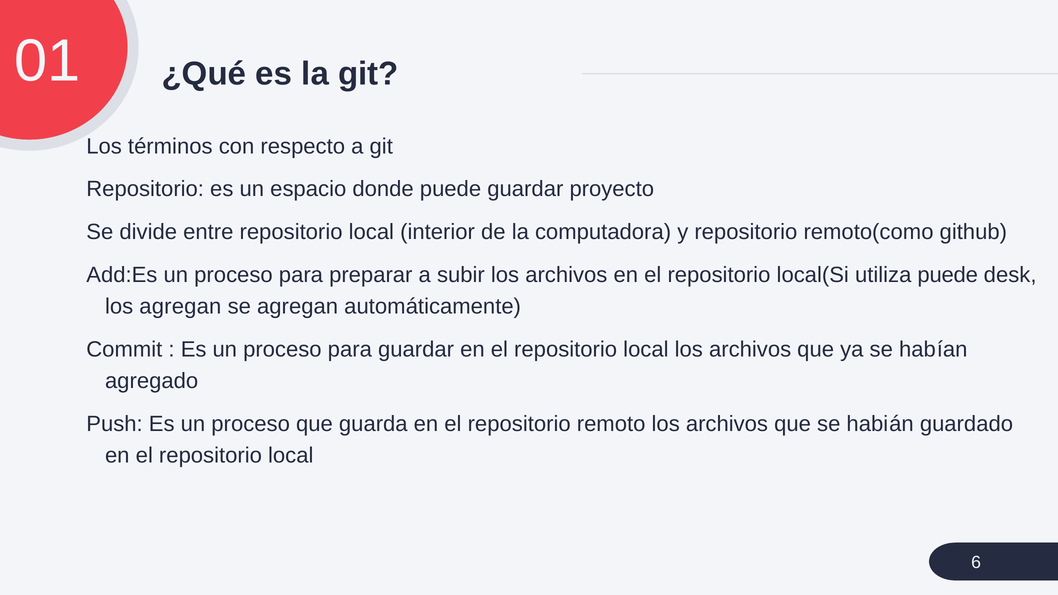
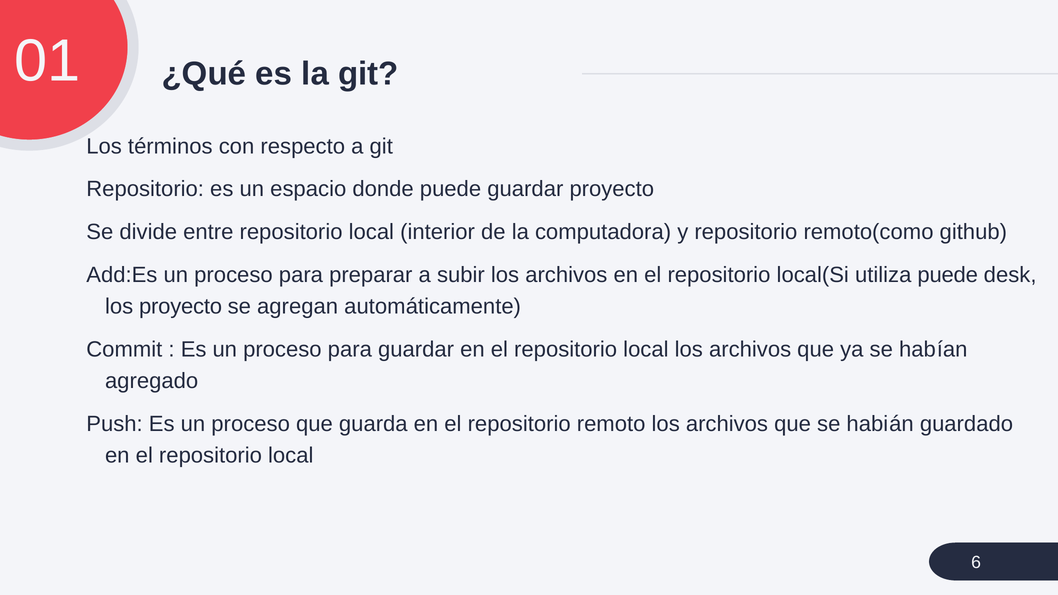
los agregan: agregan -> proyecto (181, 307)
